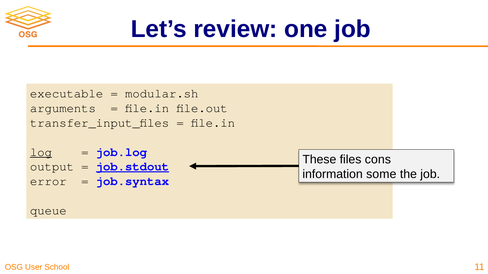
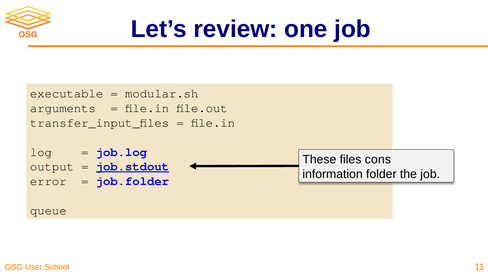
log underline: present -> none (41, 152)
some: some -> folder (381, 174)
job.syntax: job.syntax -> job.folder (132, 182)
